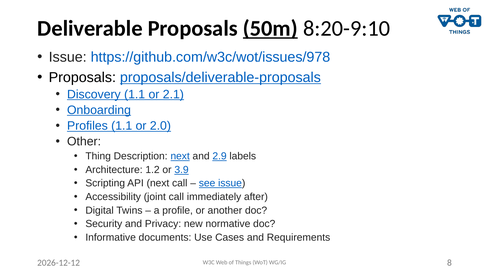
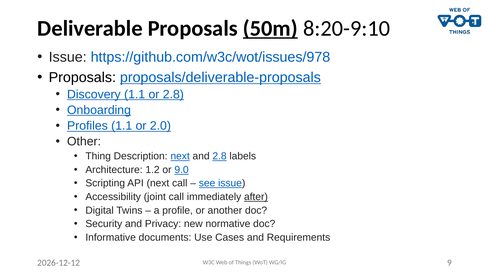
or 2.1: 2.1 -> 2.8 (173, 94)
and 2.9: 2.9 -> 2.8 (220, 156)
3.9: 3.9 -> 9.0 (182, 170)
after underline: none -> present (256, 197)
8: 8 -> 9 (449, 263)
